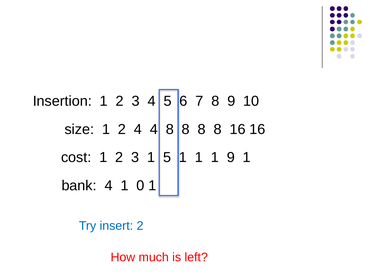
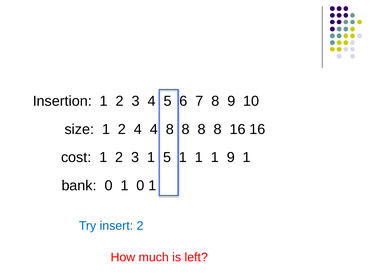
bank 4: 4 -> 0 (109, 185)
